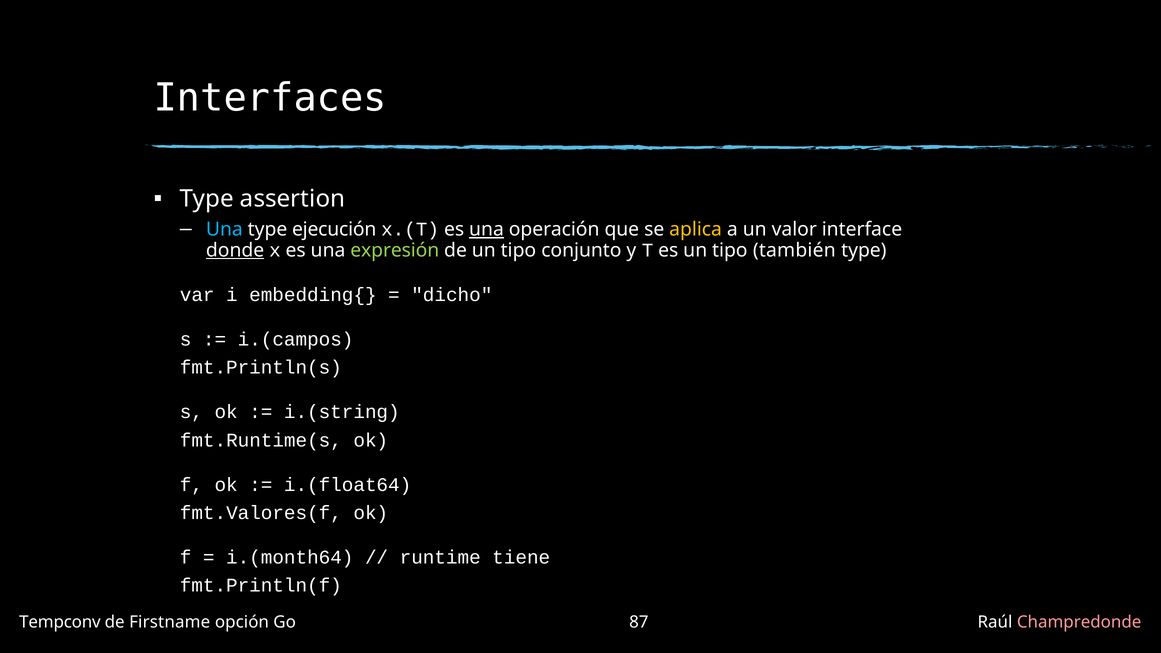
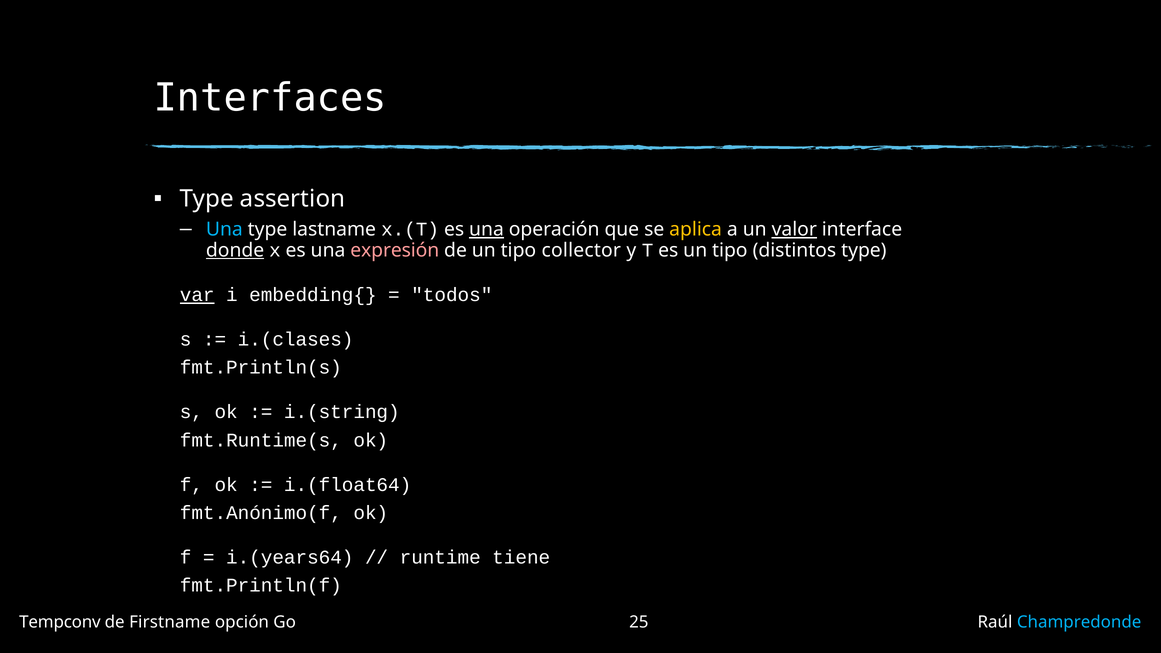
ejecución: ejecución -> lastname (334, 230)
valor underline: none -> present (794, 230)
expresión colour: light green -> pink (395, 250)
conjunto: conjunto -> collector (581, 250)
también: también -> distintos (794, 250)
var underline: none -> present (197, 295)
dicho: dicho -> todos (452, 295)
i.(campos: i.(campos -> i.(clases (296, 340)
fmt.Valores(f: fmt.Valores(f -> fmt.Anónimo(f (261, 513)
i.(month64: i.(month64 -> i.(years64 (290, 558)
87: 87 -> 25 (639, 623)
Champredonde colour: pink -> light blue (1079, 623)
